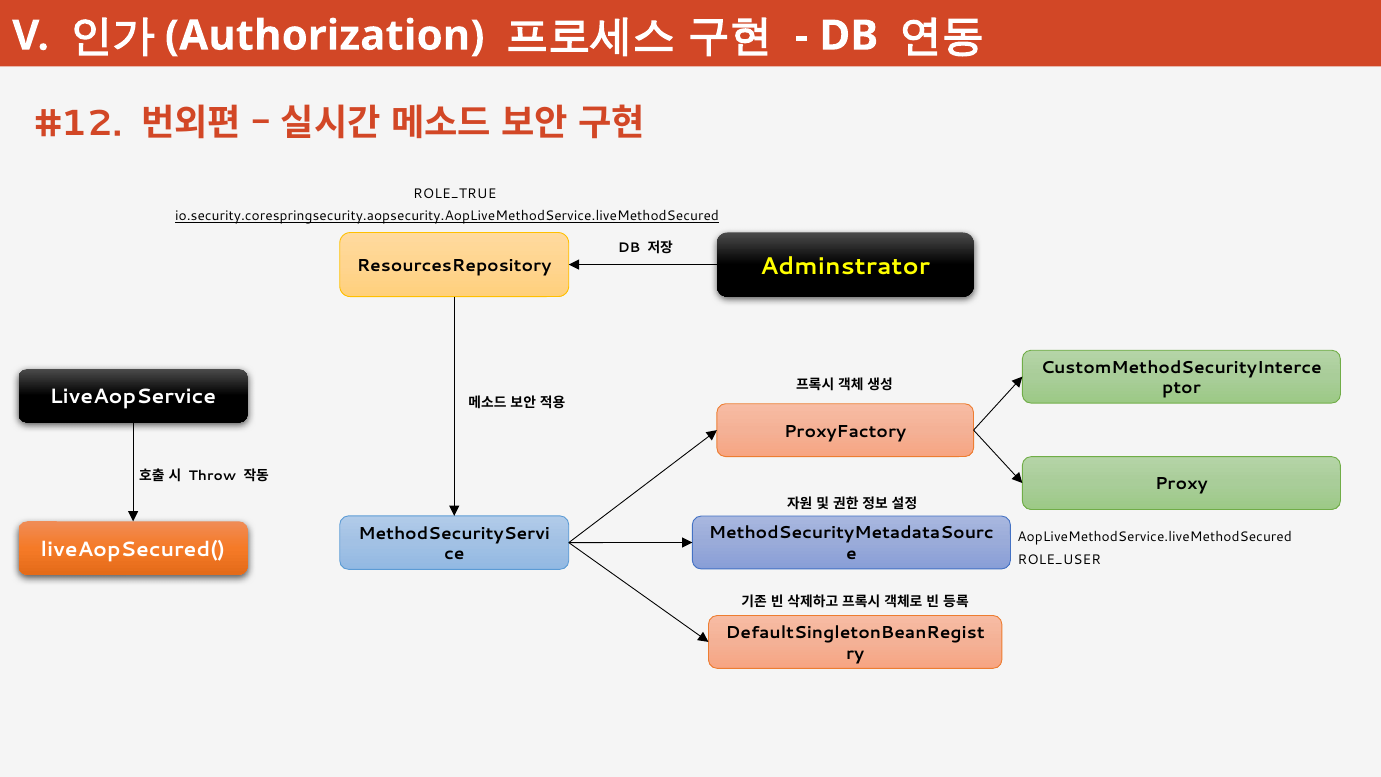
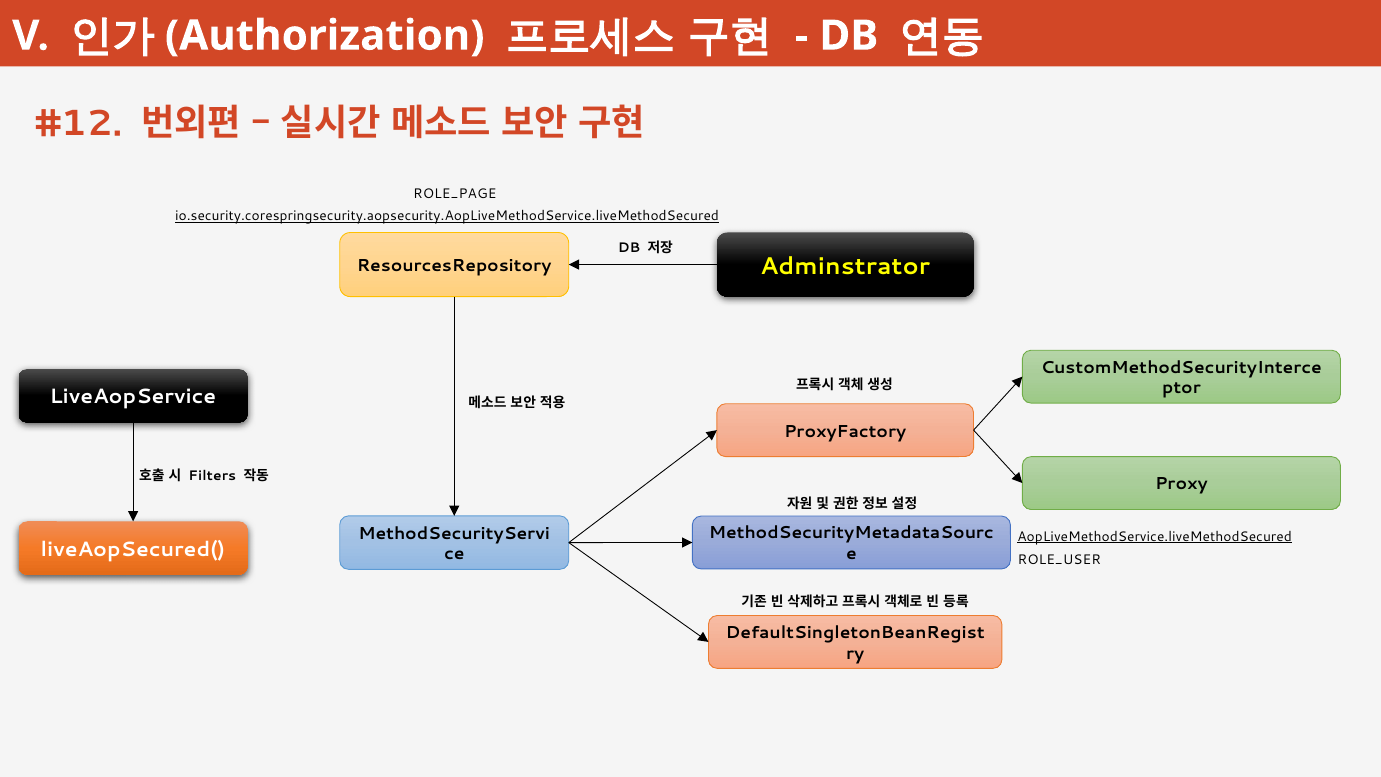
ROLE_TRUE: ROLE_TRUE -> ROLE_PAGE (455, 194)
Throw: Throw -> Filters (212, 476)
AopLiveMethodService.liveMethodSecured underline: none -> present (1155, 537)
